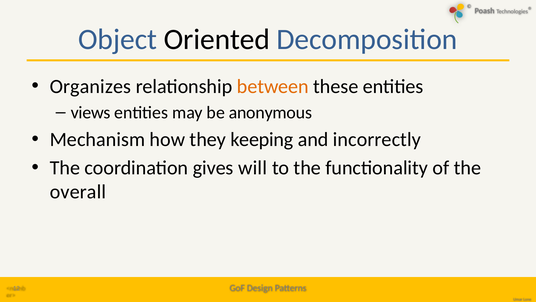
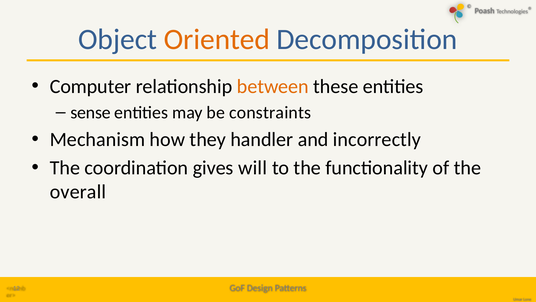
Oriented colour: black -> orange (217, 39)
Organizes: Organizes -> Computer (91, 86)
views: views -> sense (91, 112)
anonymous: anonymous -> constraints (270, 112)
keeping: keeping -> handler (262, 139)
